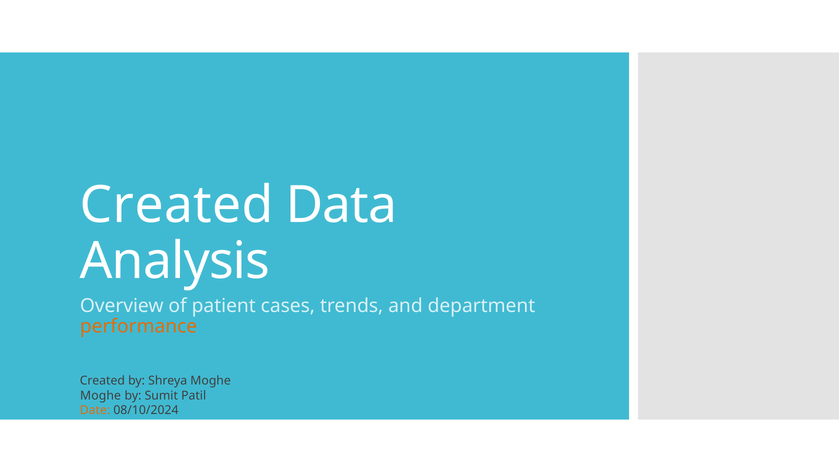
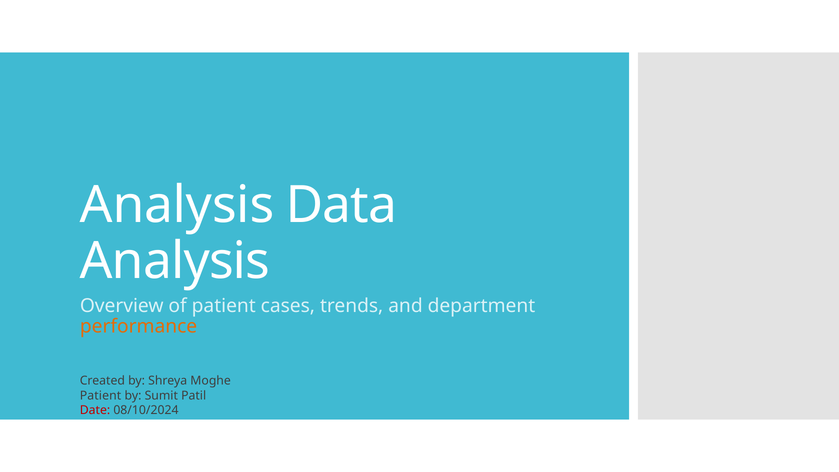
Created: Created -> Analysis (177, 205)
Moghe: Moghe -> Patient (101, 395)
Date colour: orange -> red (95, 410)
